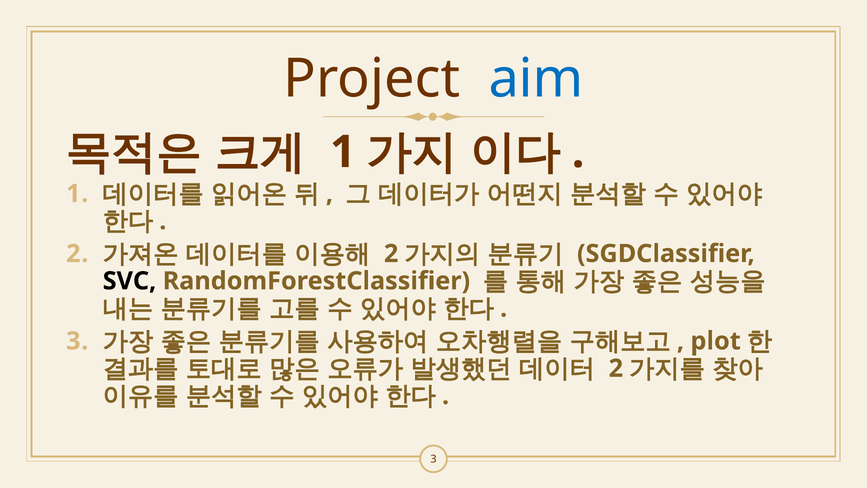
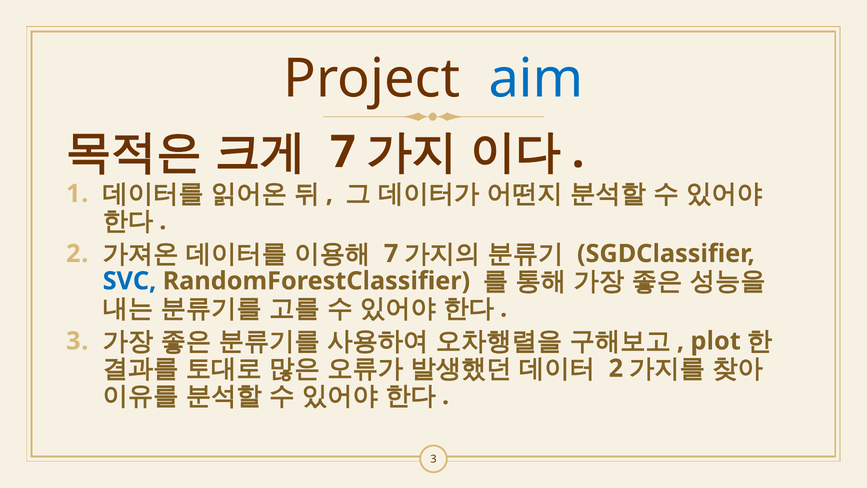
1: 1 -> 7 (343, 152)
2: 2 -> 7 (391, 254)
SVC colour: black -> blue (129, 281)
